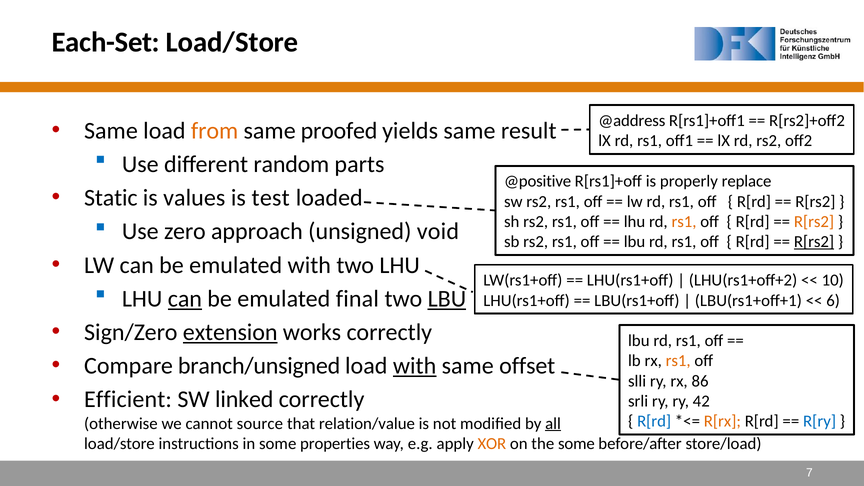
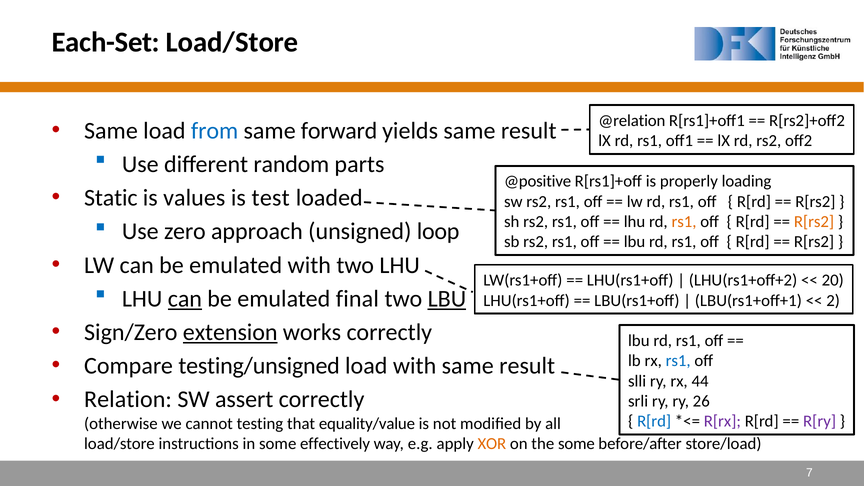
@address: @address -> @relation (632, 121)
from colour: orange -> blue (215, 131)
proofed: proofed -> forward (339, 131)
replace: replace -> loading (747, 181)
void: void -> loop (438, 232)
R[rs2 underline: present -> none (814, 242)
10: 10 -> 20 (833, 280)
6: 6 -> 2 (833, 301)
branch/unsigned: branch/unsigned -> testing/unsigned (259, 366)
with underline: present -> none (415, 366)
offset: offset -> result (527, 366)
rs1 colour: orange -> blue (678, 361)
86: 86 -> 44 (700, 381)
Efficient: Efficient -> Relation (128, 400)
linked: linked -> assert (244, 400)
42: 42 -> 26 (701, 401)
R[rx colour: orange -> purple (722, 421)
R[ry colour: blue -> purple (820, 421)
source: source -> testing (260, 424)
relation/value: relation/value -> equality/value (367, 424)
all underline: present -> none (553, 424)
properties: properties -> effectively (335, 444)
